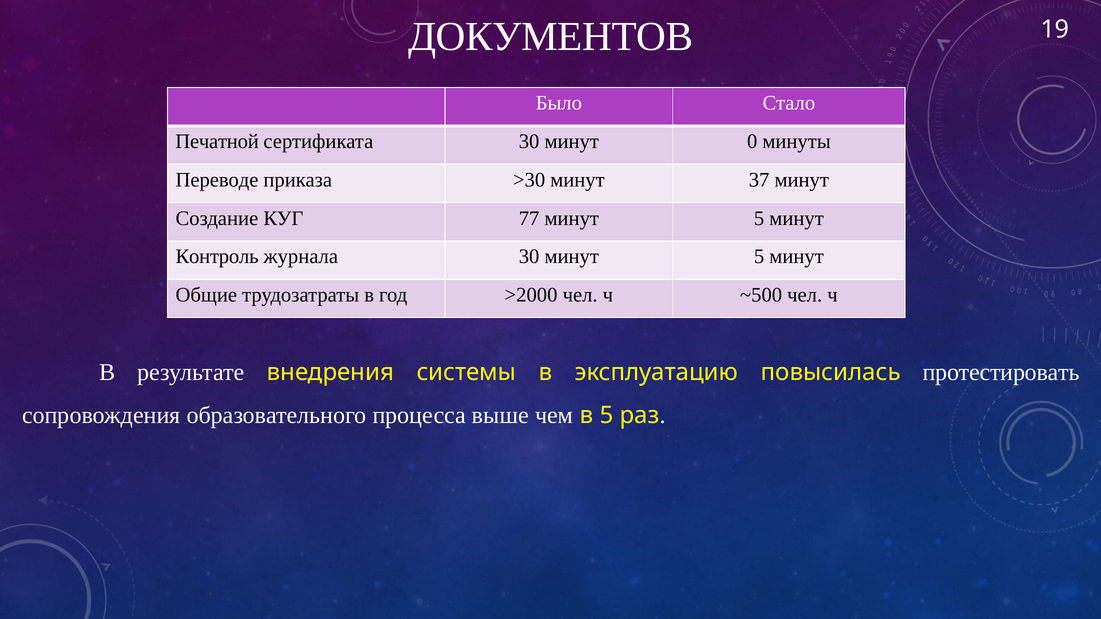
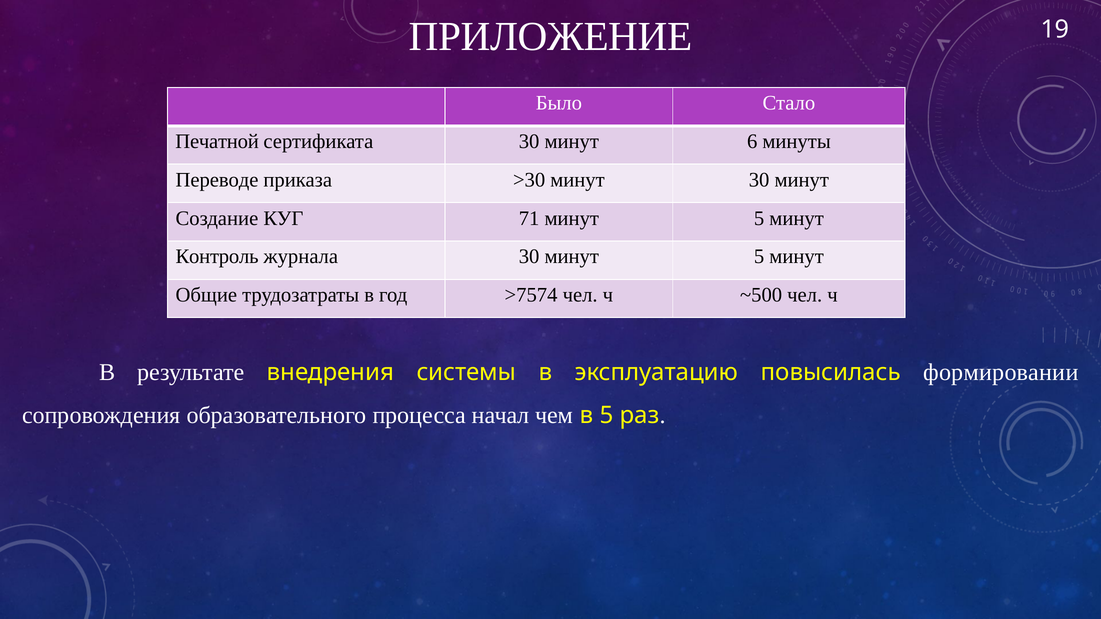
ДОКУМЕНТОВ: ДОКУМЕНТОВ -> ПРИЛОЖЕНИЕ (551, 37)
0: 0 -> 6 (752, 142)
минут 37: 37 -> 30 (759, 180)
77: 77 -> 71 (529, 218)
>2000: >2000 -> >7574 (531, 295)
протестировать: протестировать -> формировании (1001, 372)
выше: выше -> начал (501, 416)
